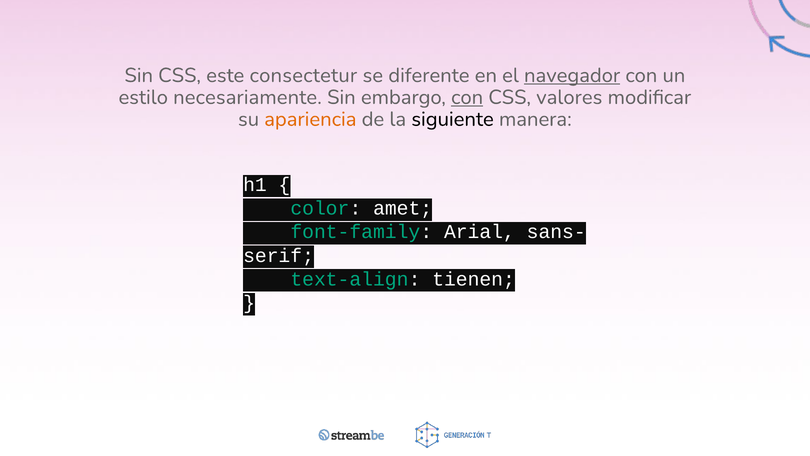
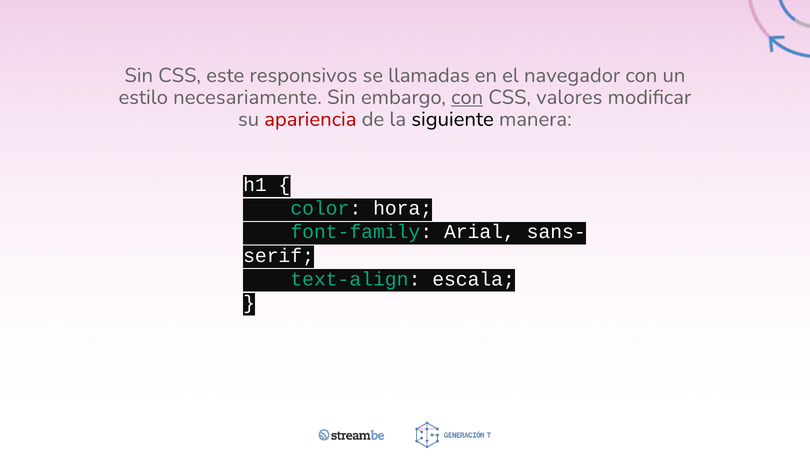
consectetur: consectetur -> responsivos (303, 75)
diferente: diferente -> llamadas (429, 75)
navegador underline: present -> none (572, 75)
apariencia colour: orange -> red (310, 119)
amet: amet -> hora (403, 208)
tienen: tienen -> escala (474, 279)
